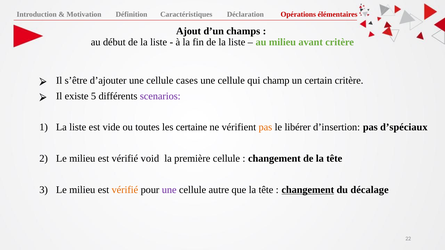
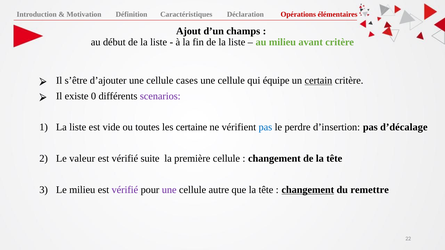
champ: champ -> équipe (276, 81)
certain underline: none -> present (318, 81)
5: 5 -> 0 (94, 96)
pas colour: orange -> blue (265, 127)
libérer: libérer -> perdre (298, 127)
d’spéciaux: d’spéciaux -> d’décalage (404, 127)
milieu: milieu -> valeur (82, 159)
void: void -> suite (150, 159)
vérifié colour: orange -> purple (125, 190)
décalage: décalage -> remettre (370, 190)
